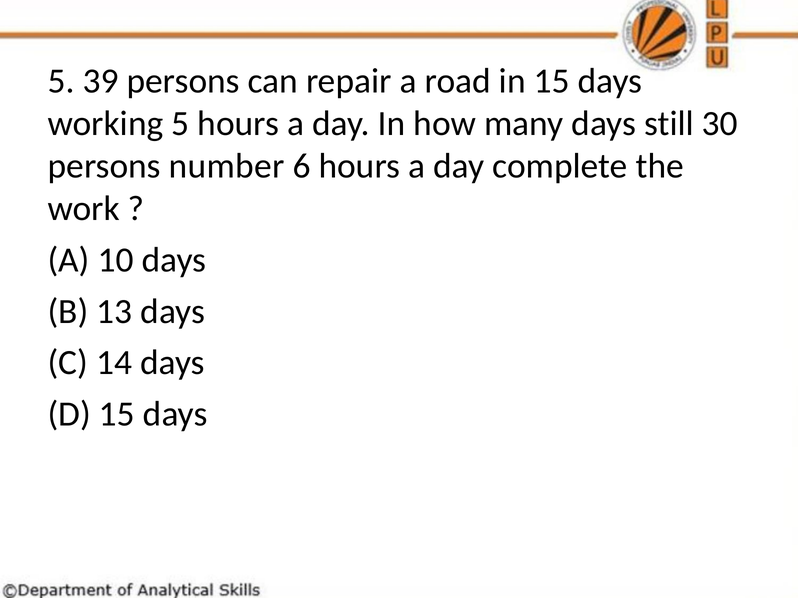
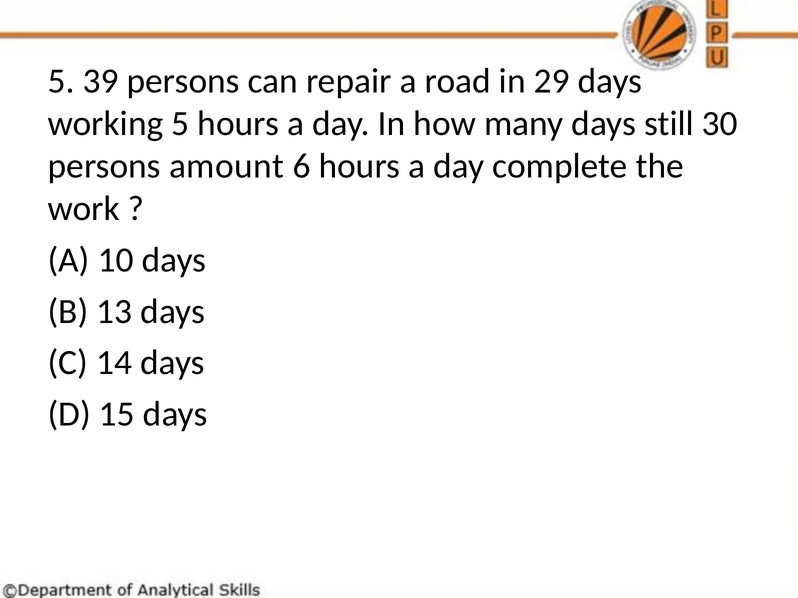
in 15: 15 -> 29 (552, 81)
number: number -> amount (227, 166)
